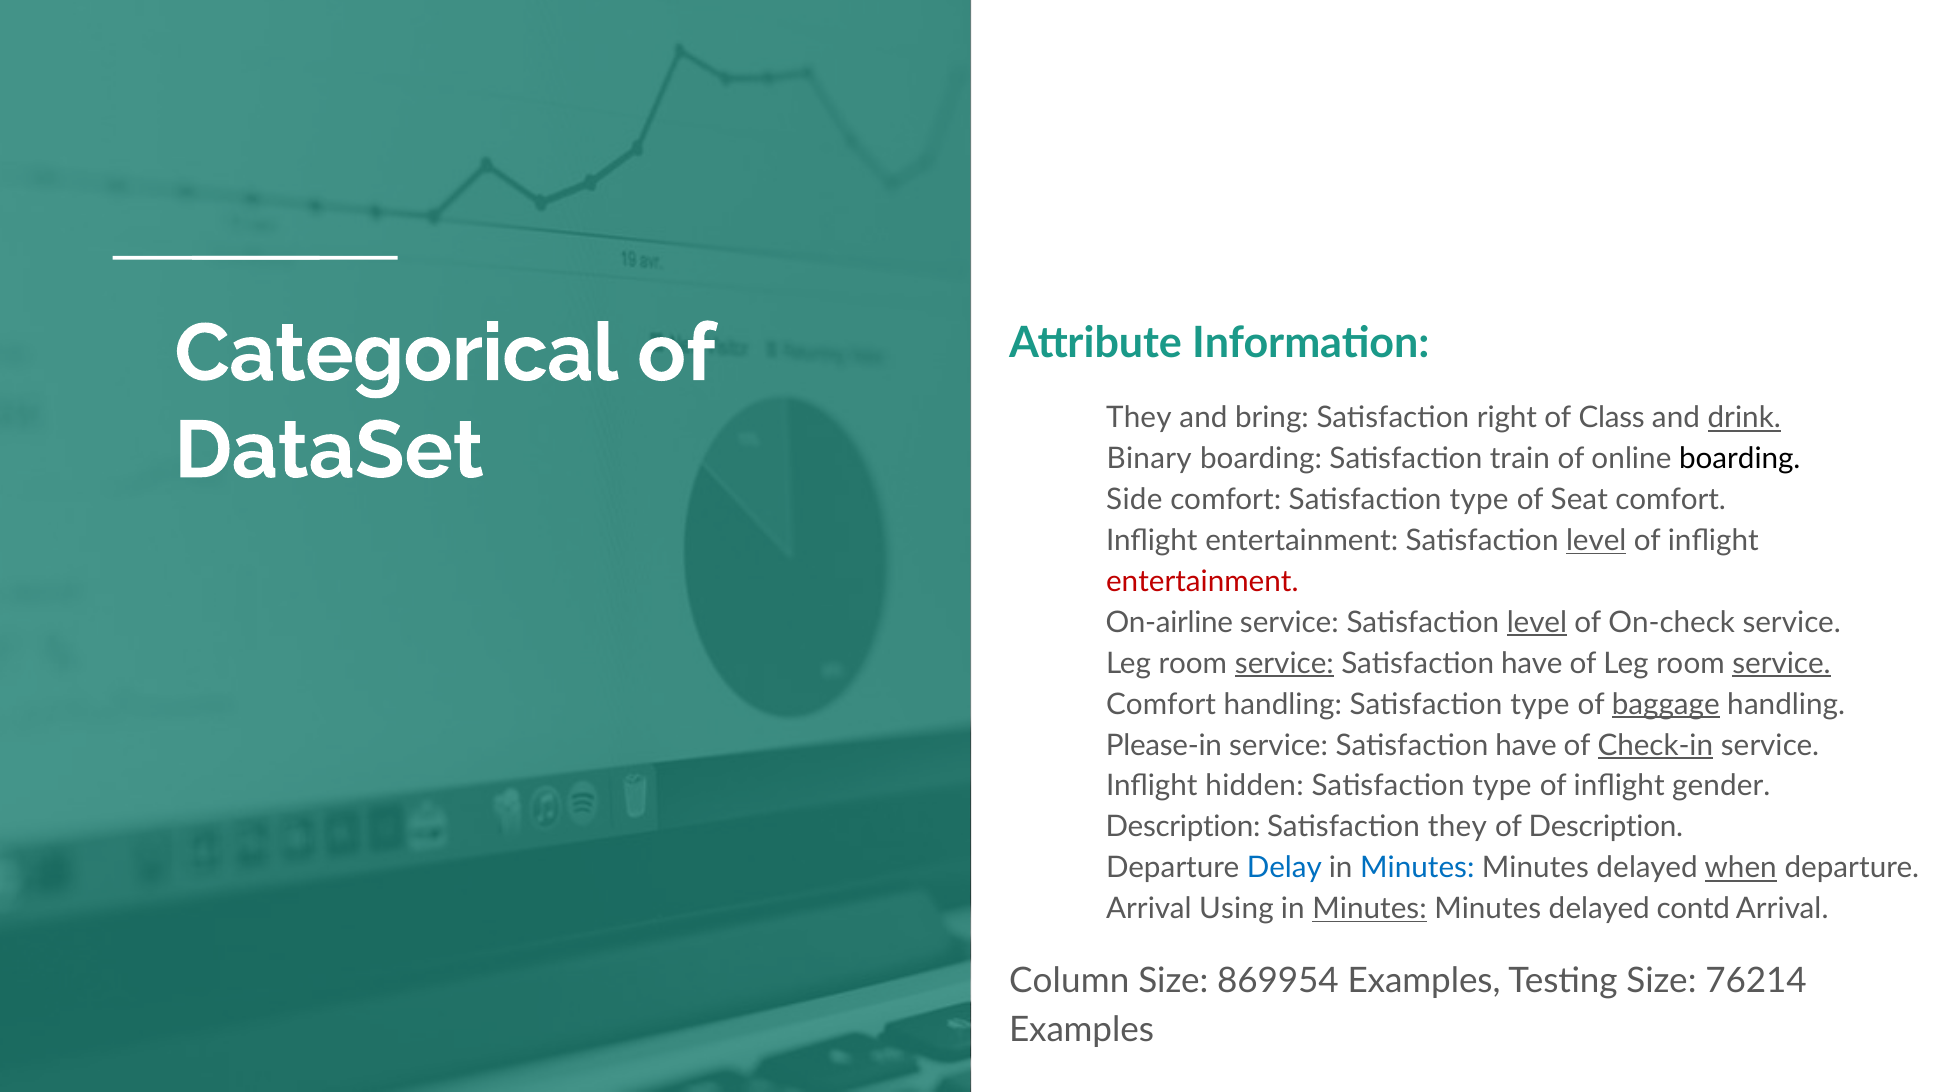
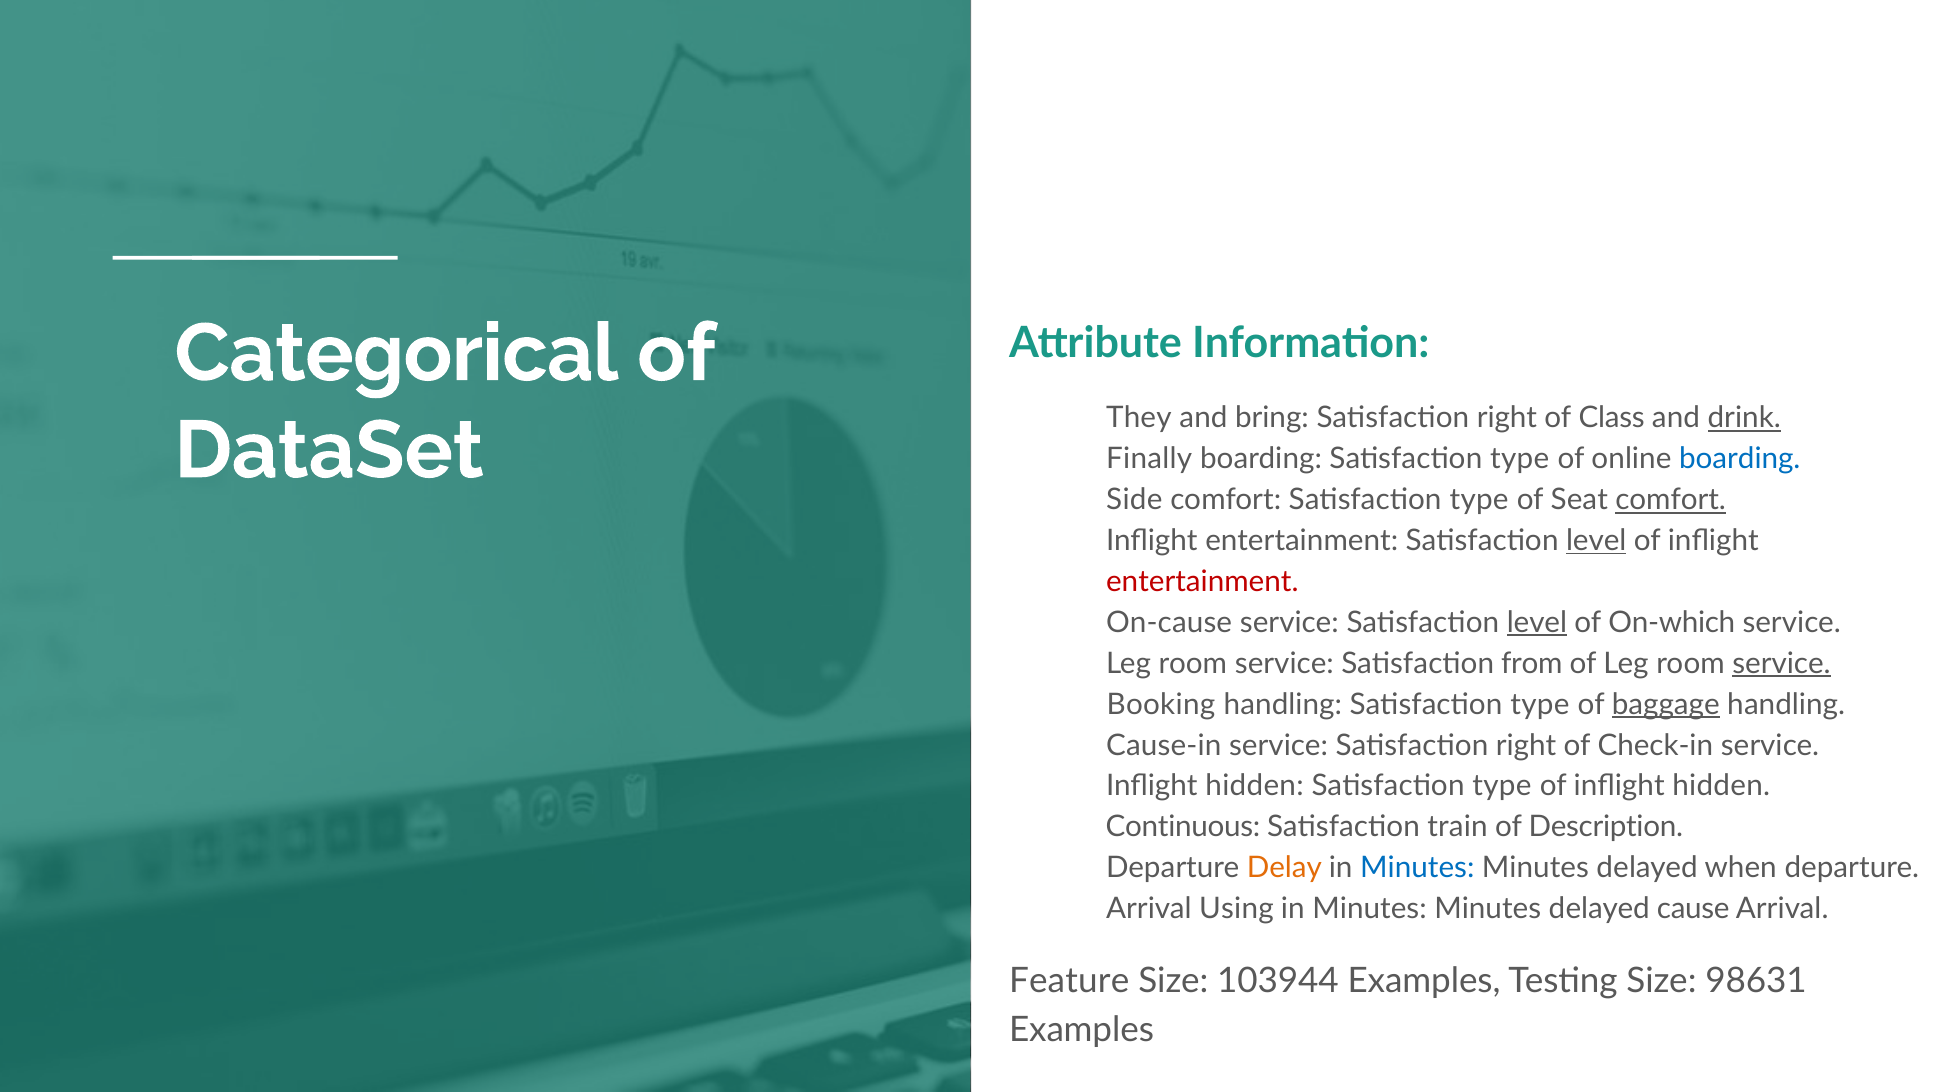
Binary: Binary -> Finally (1149, 459)
boarding Satisfaction train: train -> type (1520, 459)
boarding colour: black -> blue (1740, 459)
comfort underline: none -> present (1671, 500)
On-airline: On-airline -> On-cause (1169, 622)
On-check: On-check -> On-which (1672, 622)
service underline: present -> none (1284, 663)
have: have -> from (1532, 663)
Comfort: Comfort -> Booking (1161, 704)
Please-in: Please-in -> Cause-in (1164, 745)
have: have -> right (1526, 745)
Check-in underline: present -> none (1655, 745)
of inflight gender: gender -> hidden (1721, 786)
Description: Description -> Continuous (1183, 827)
Satisfaction they: they -> train (1457, 827)
Delay colour: blue -> orange (1284, 868)
when underline: present -> none (1741, 868)
Minutes underline: present -> none (1370, 909)
contd: contd -> cause (1693, 909)
Column: Column -> Feature (1069, 981)
869954: 869954 -> 103944 (1278, 981)
76214: 76214 -> 98631 (1756, 981)
